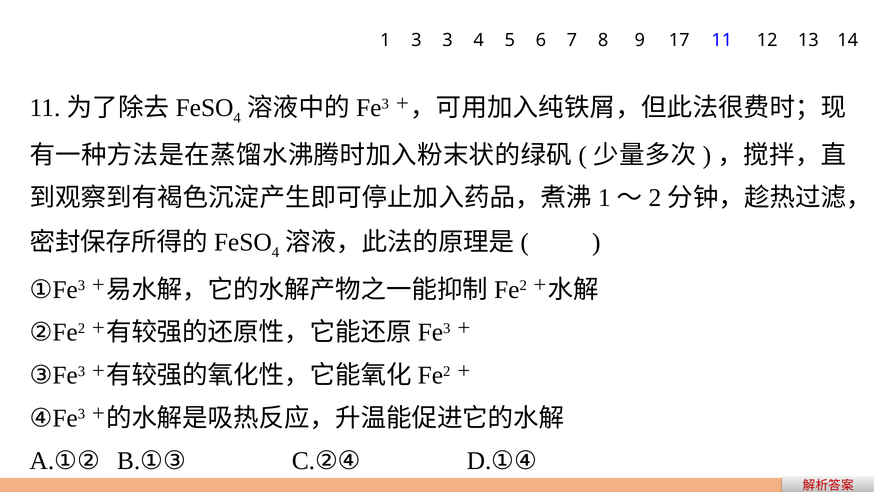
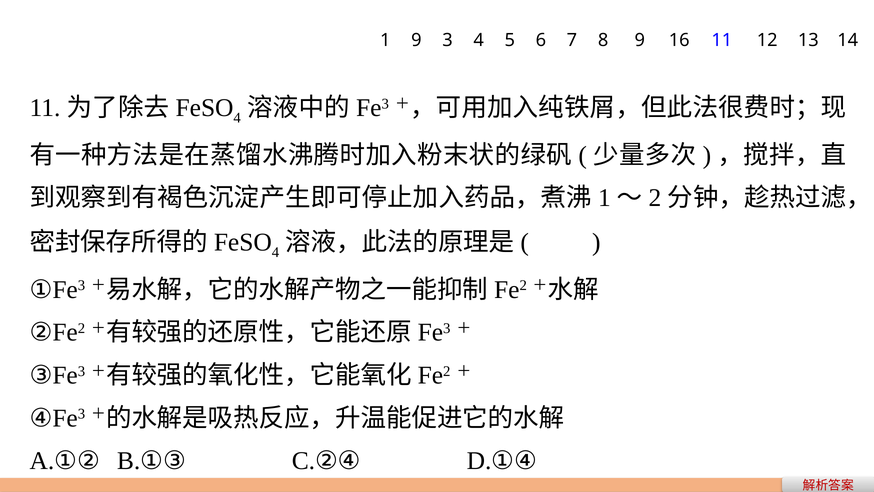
1 3: 3 -> 9 (416, 40)
17: 17 -> 16 (679, 40)
